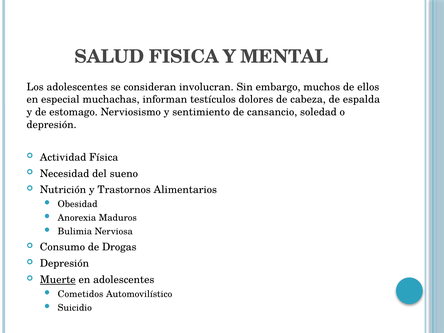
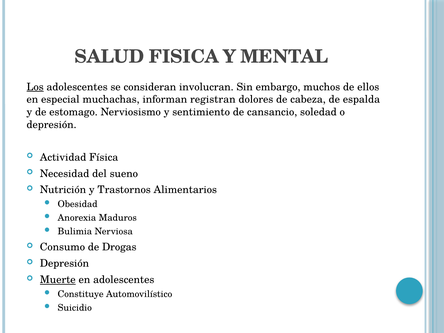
Los underline: none -> present (35, 87)
testículos: testículos -> registran (213, 99)
Cometidos: Cometidos -> Constituye (81, 294)
